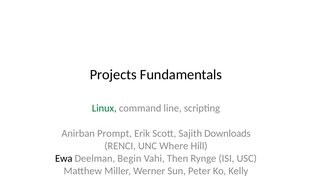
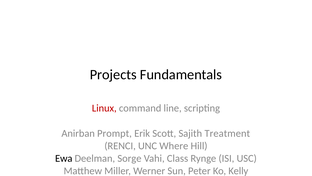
Linux colour: green -> red (104, 108)
Downloads: Downloads -> Treatment (227, 133)
Deelman Begin: Begin -> Sorge (129, 158)
Then: Then -> Class (178, 158)
